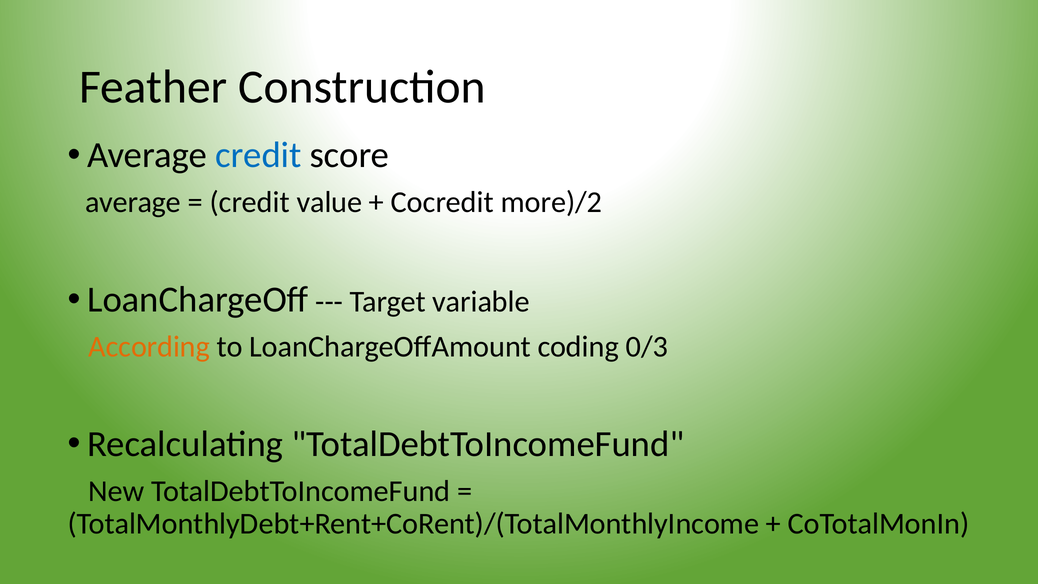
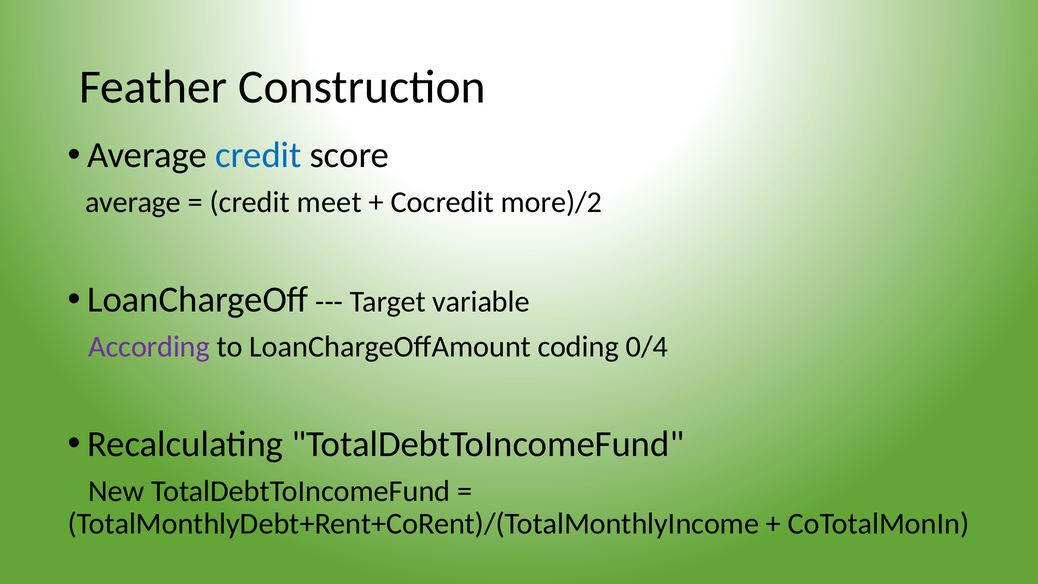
value: value -> meet (329, 202)
According colour: orange -> purple (149, 347)
0/3: 0/3 -> 0/4 (647, 347)
